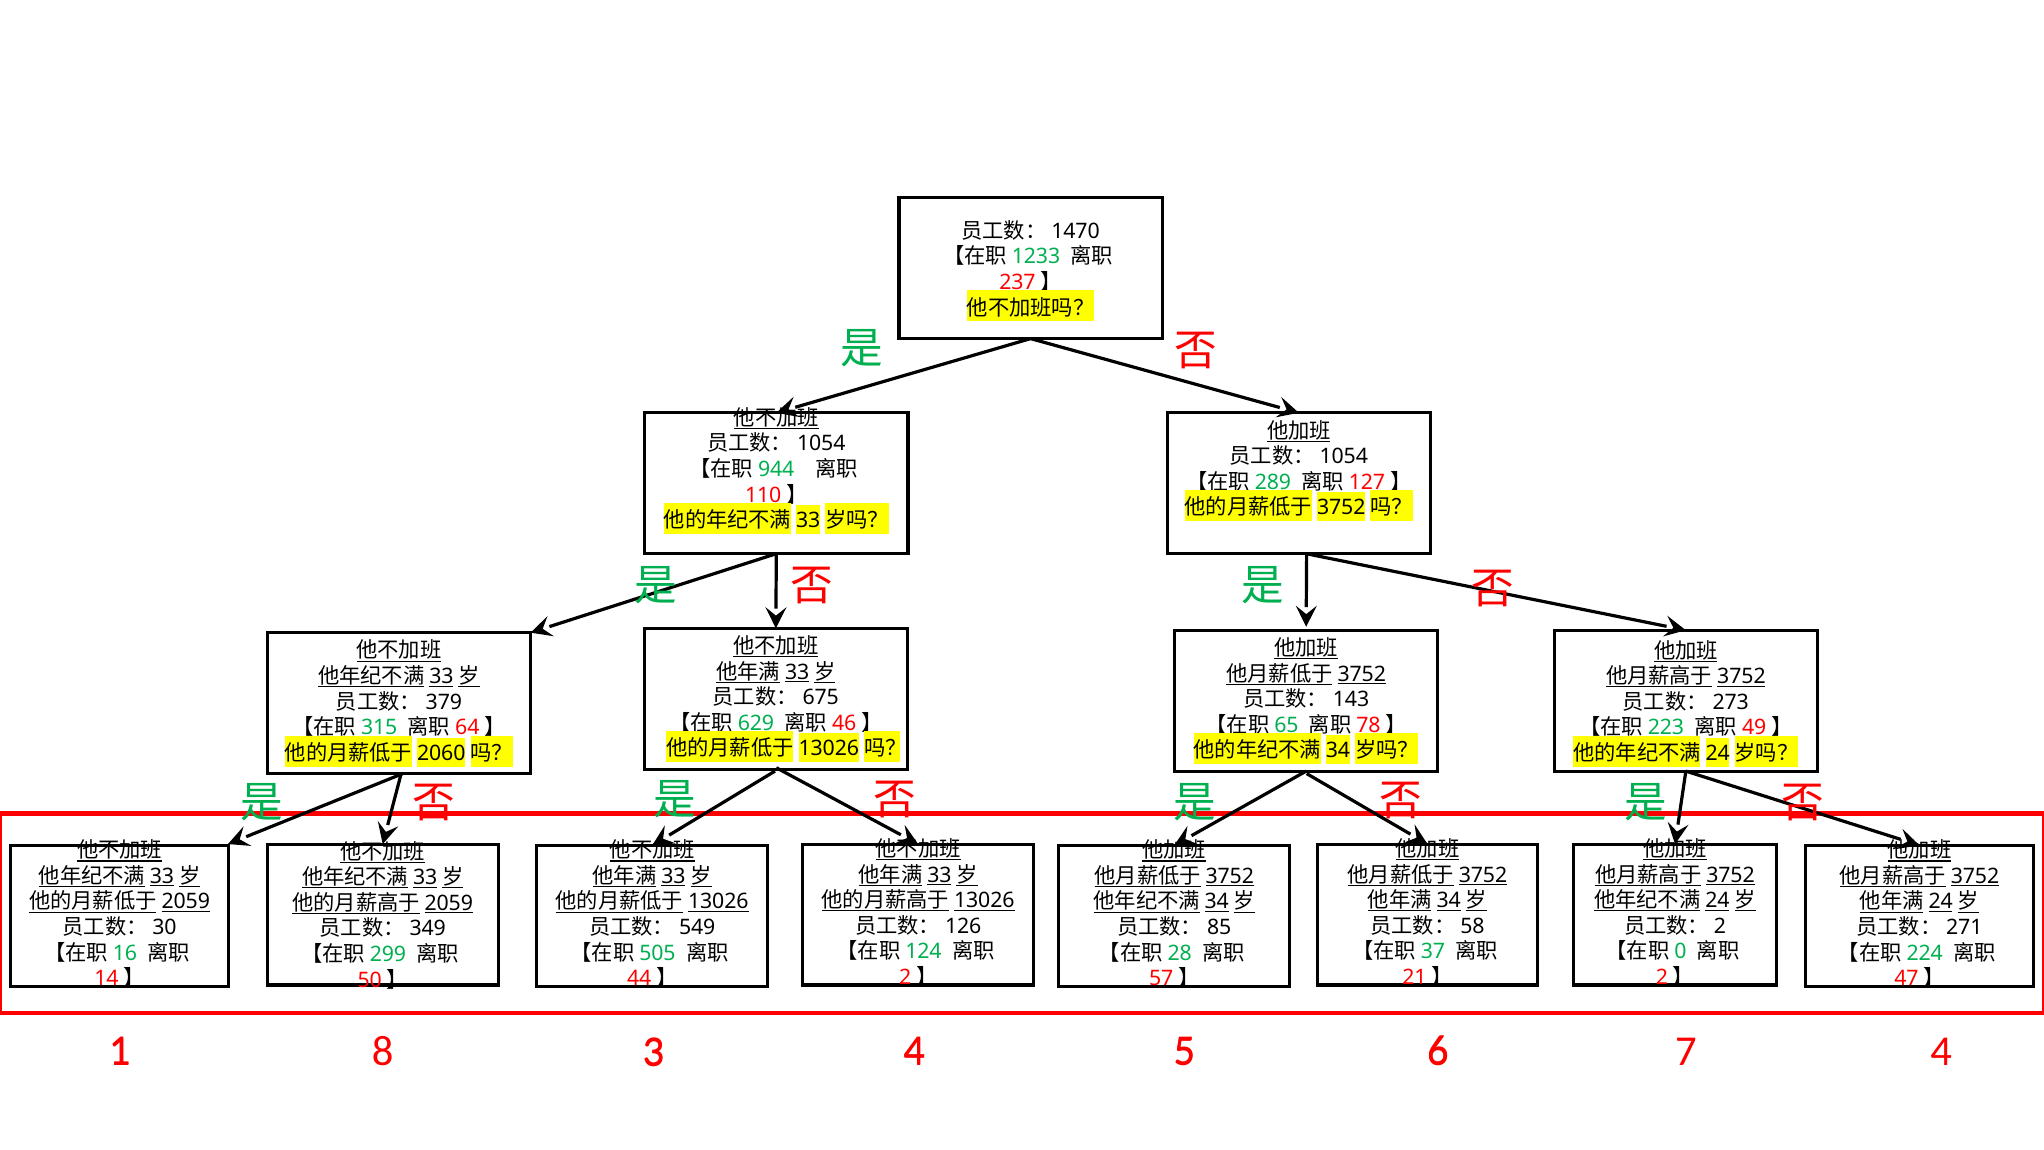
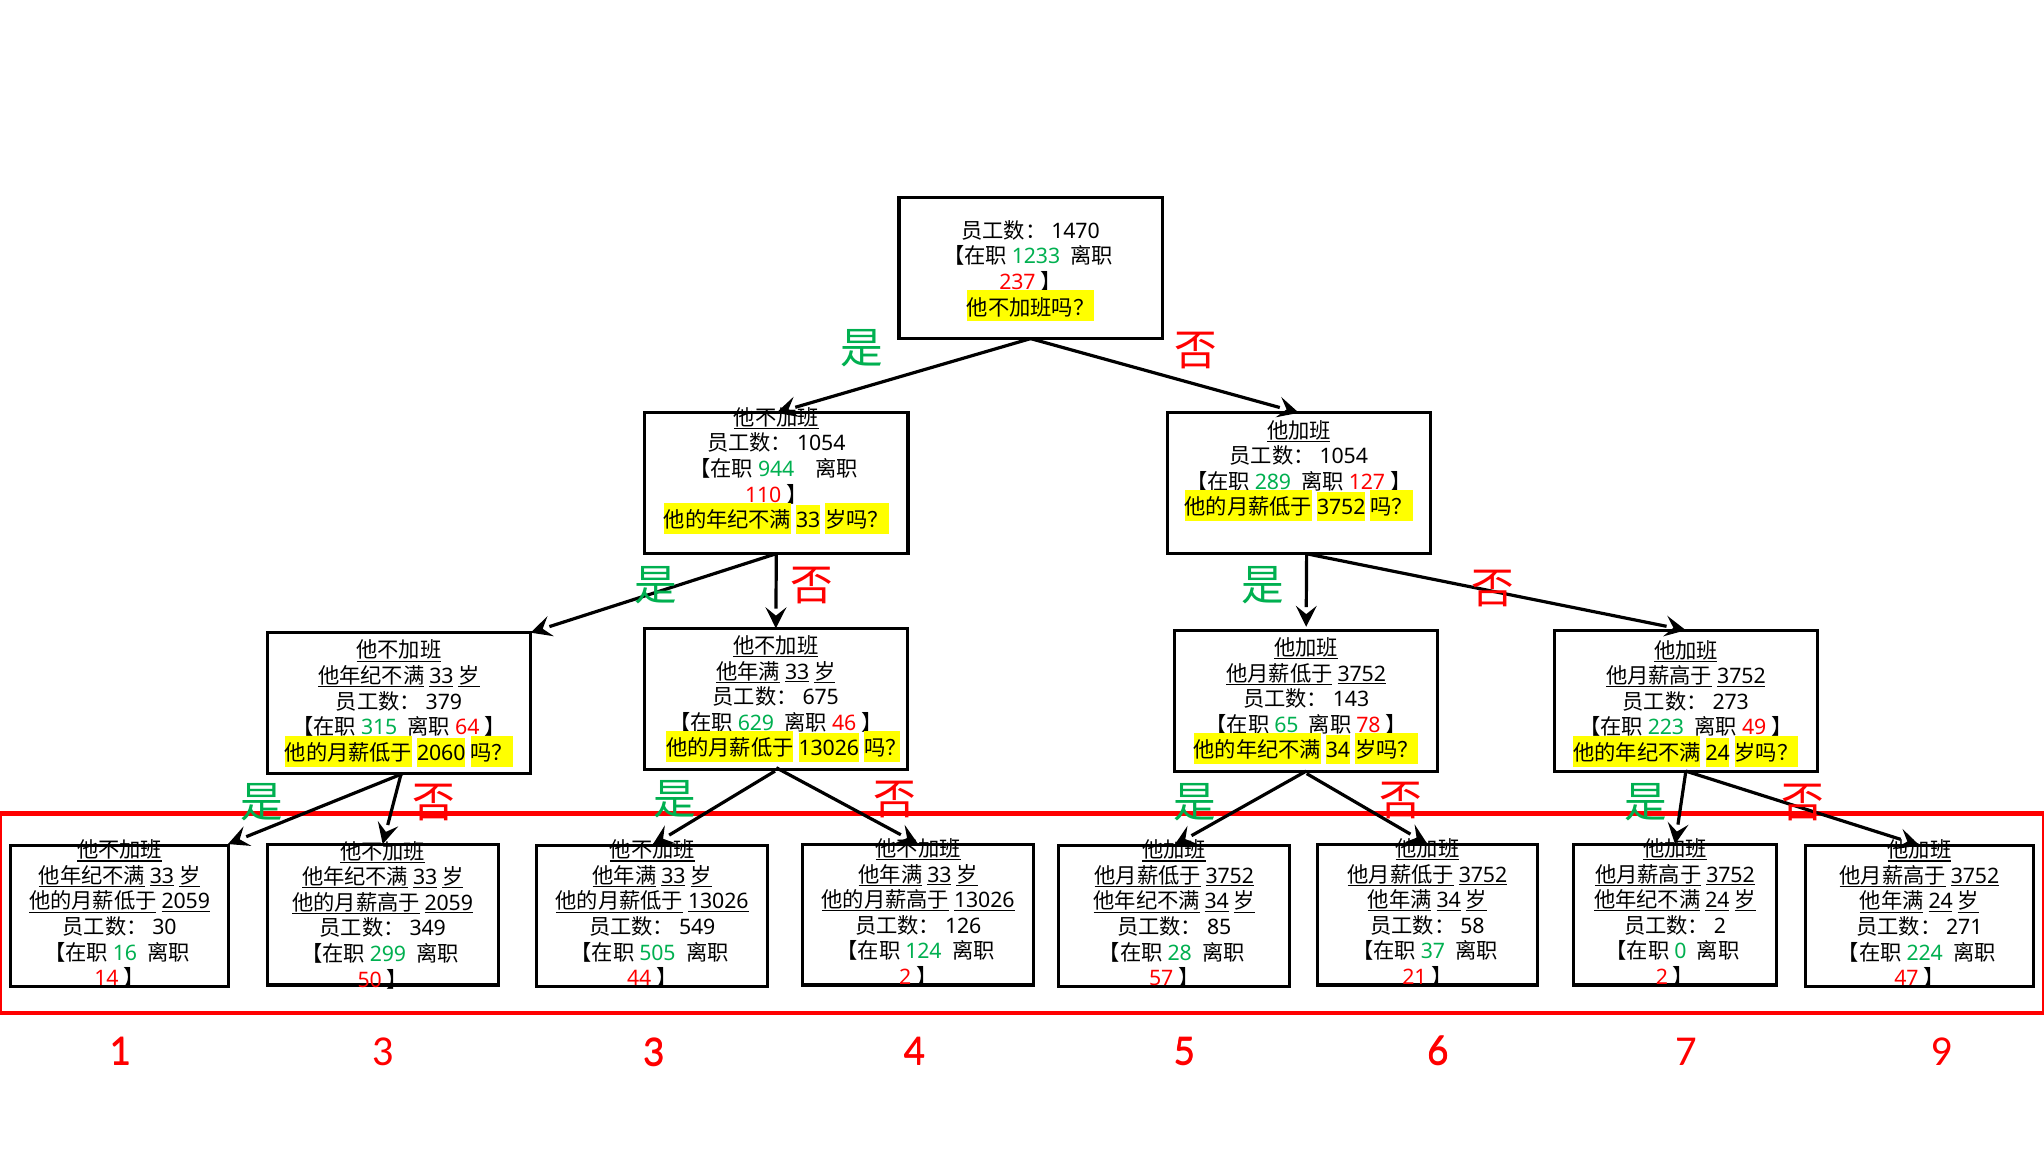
8: 8 -> 3 (383, 1051)
4: 4 -> 9 (1941, 1051)
